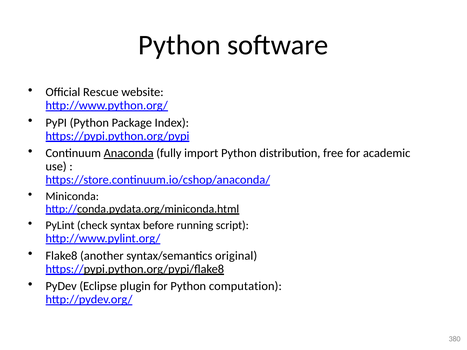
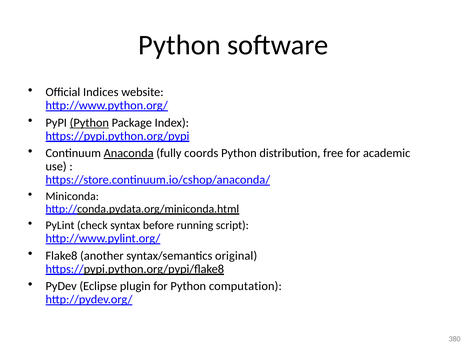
Rescue: Rescue -> Indices (101, 92)
Python underline: none -> present (89, 123)
import: import -> coords (201, 153)
